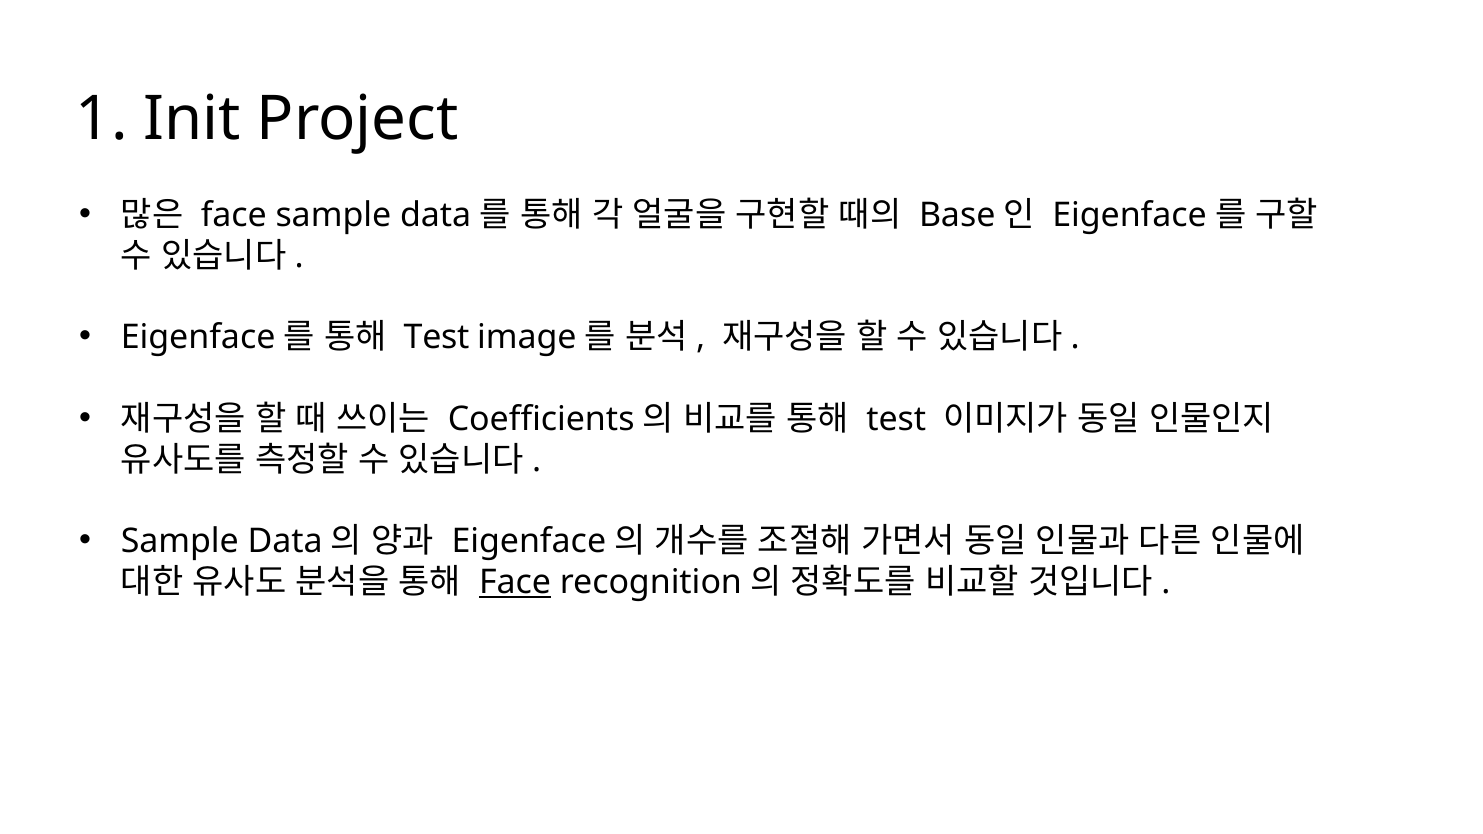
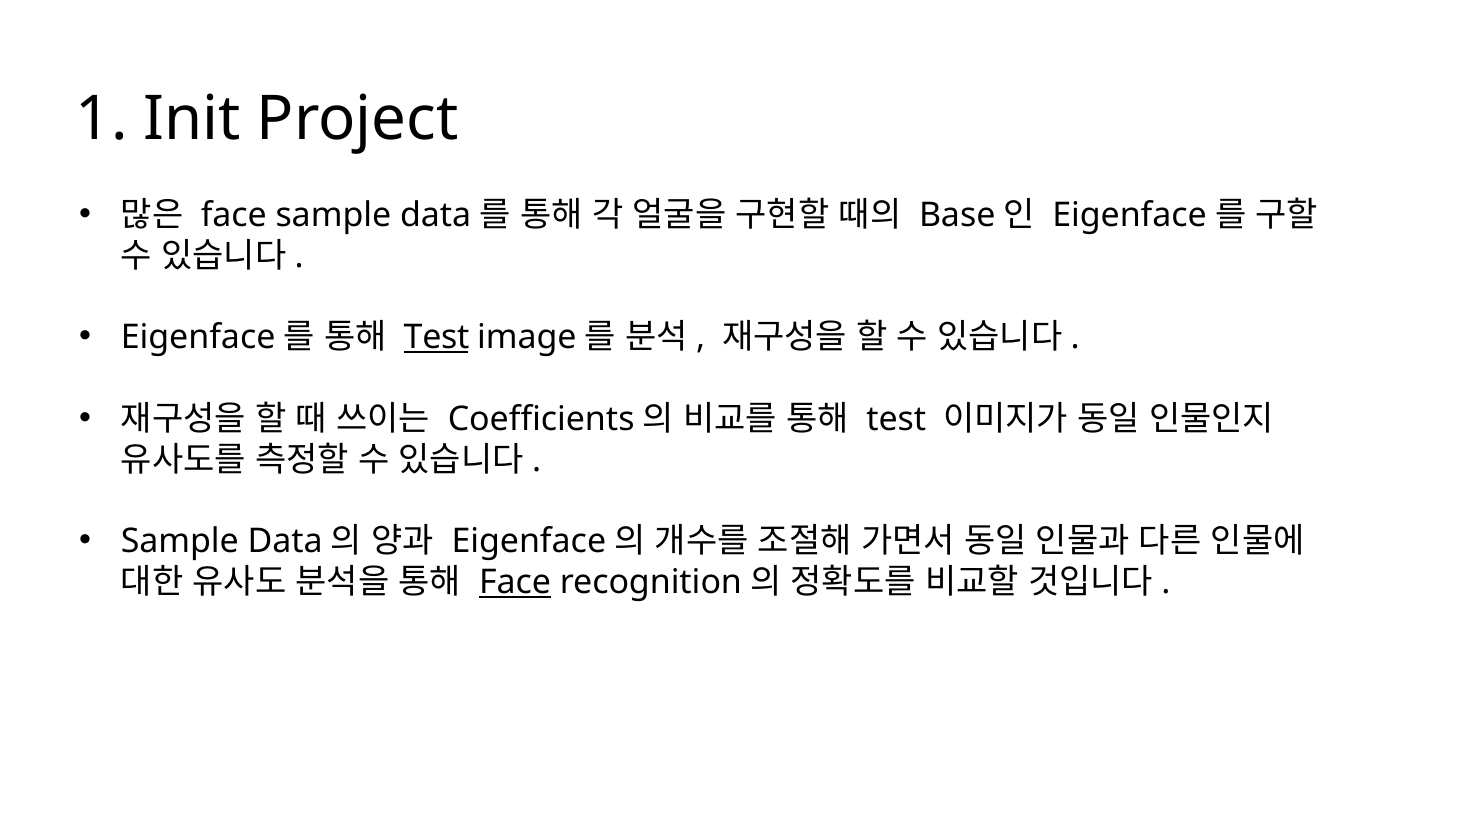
Test underline: none -> present (436, 338)
